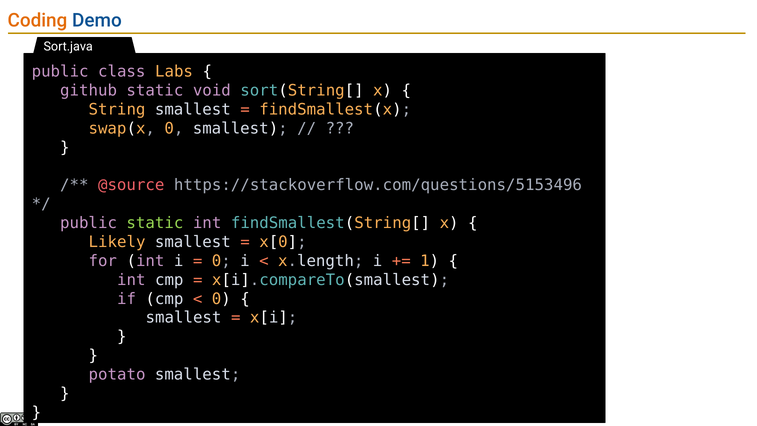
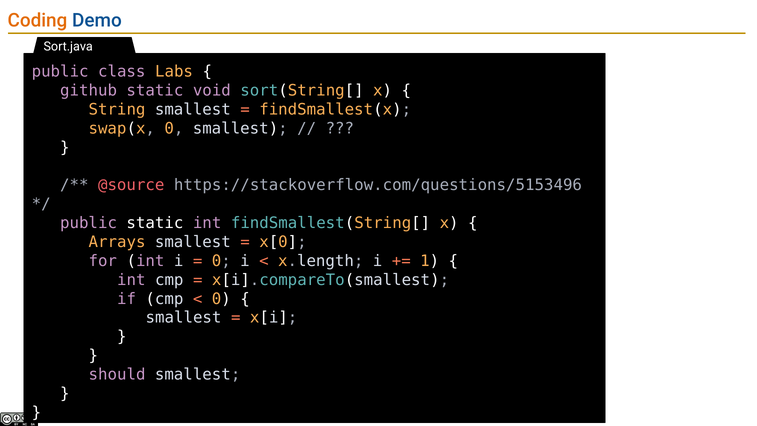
static colour: light green -> white (155, 223)
Likely: Likely -> Arrays (117, 242)
potato: potato -> should (117, 374)
